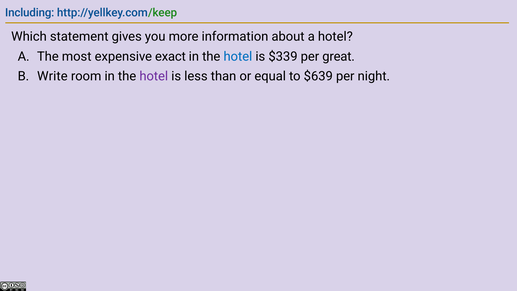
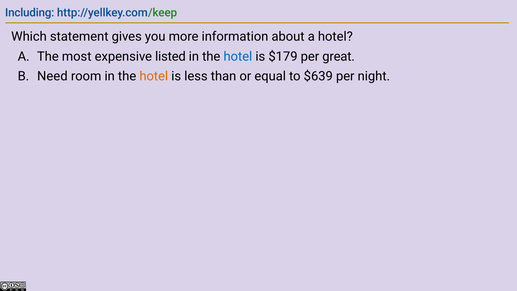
exact: exact -> listed (170, 56)
$339: $339 -> $179 (283, 56)
Write: Write -> Need (52, 76)
hotel colour: purple -> orange (154, 76)
